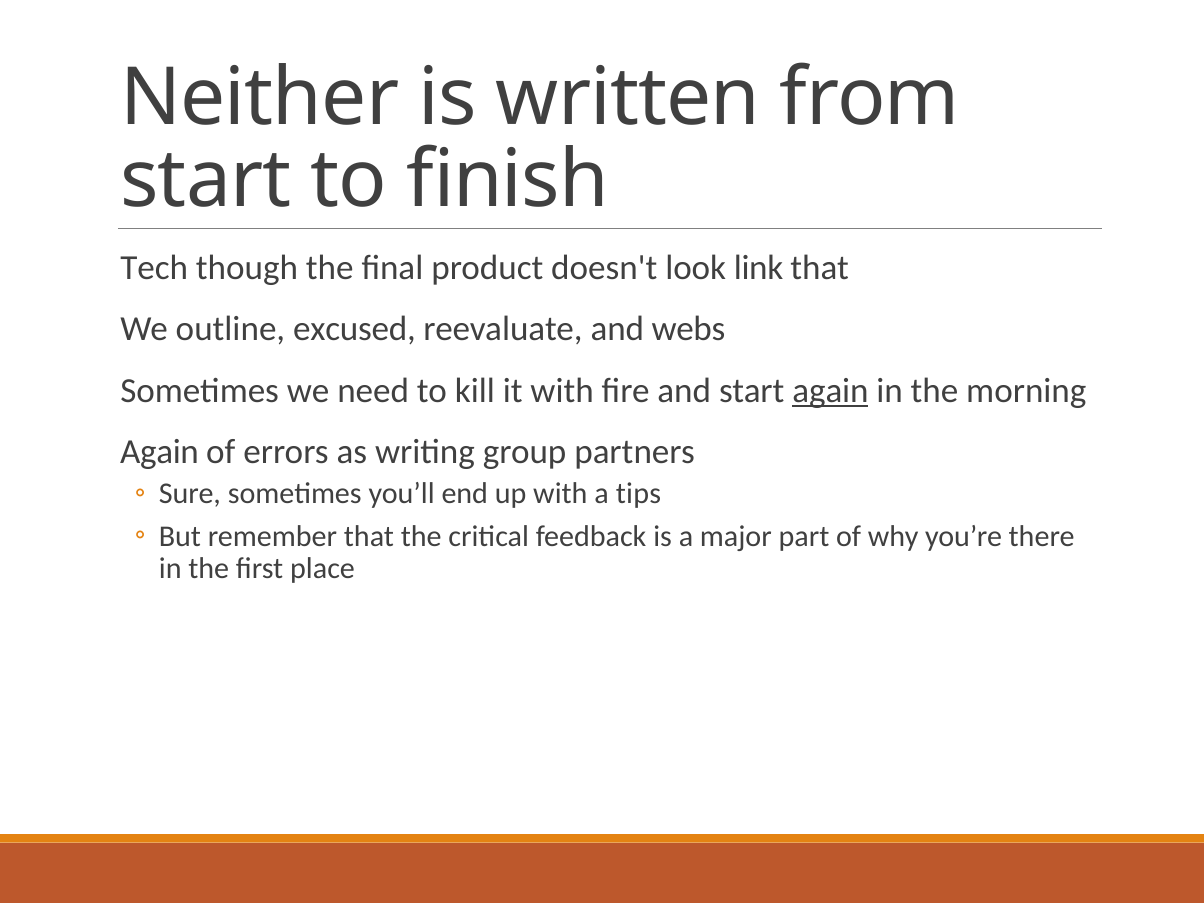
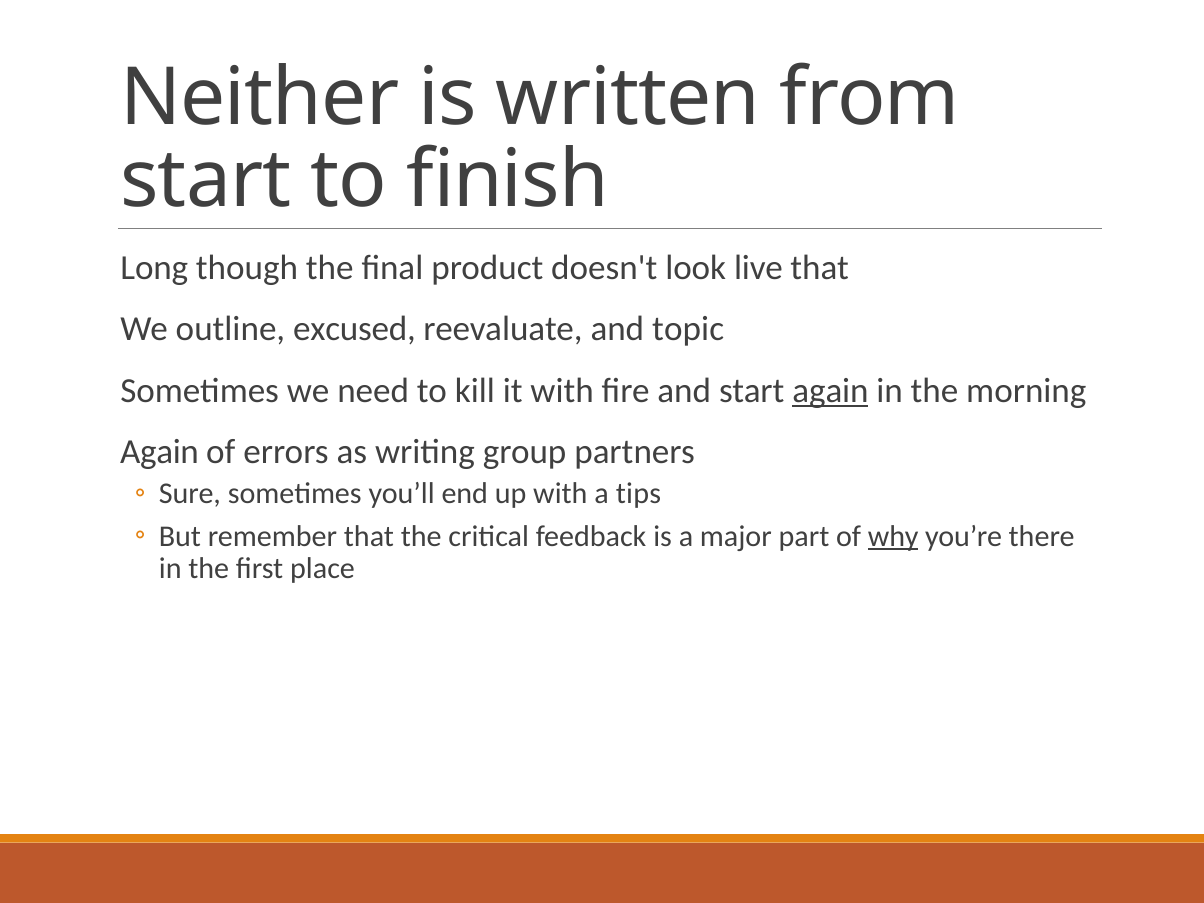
Tech: Tech -> Long (154, 268)
link: link -> live (759, 268)
webs: webs -> topic (688, 329)
why underline: none -> present (893, 536)
